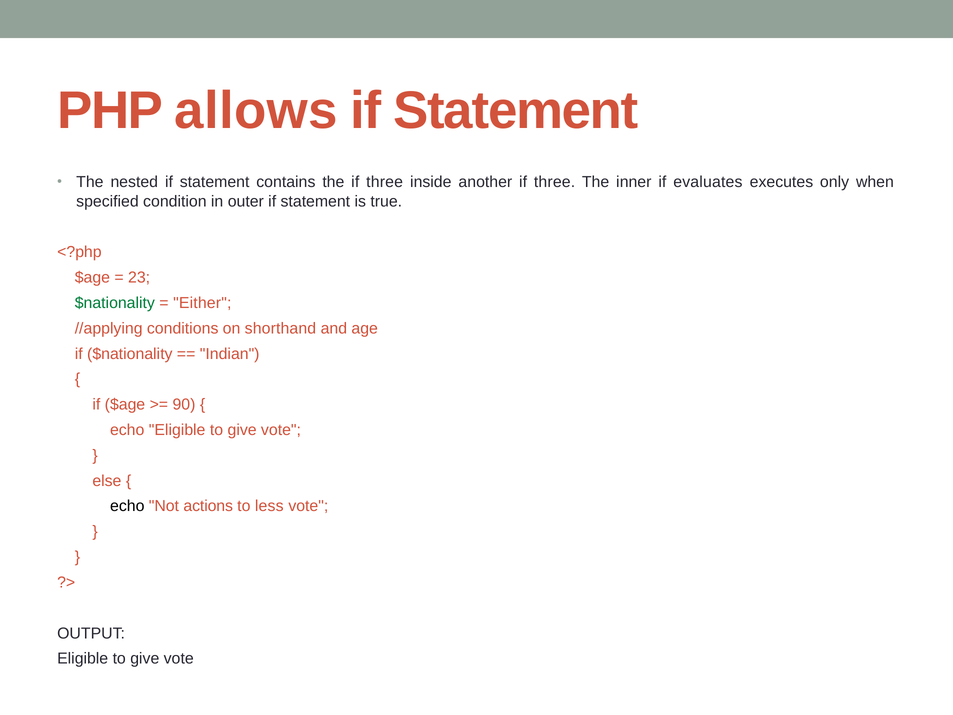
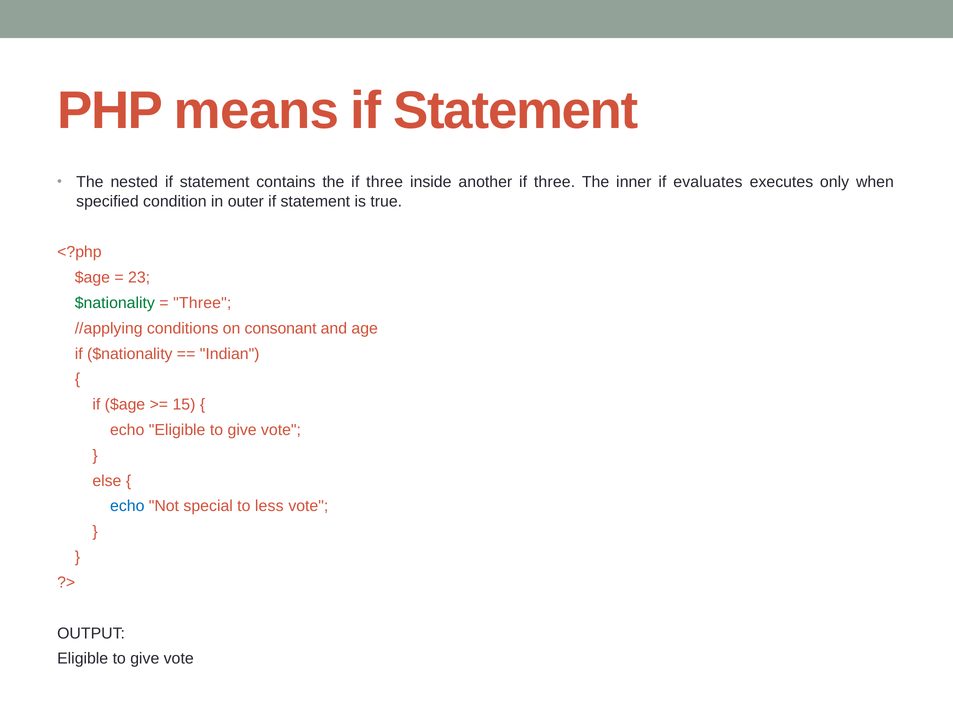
allows: allows -> means (257, 111)
Either: Either -> Three (202, 303)
shorthand: shorthand -> consonant (281, 328)
90: 90 -> 15 (184, 404)
echo colour: black -> blue (127, 506)
actions: actions -> special (208, 506)
